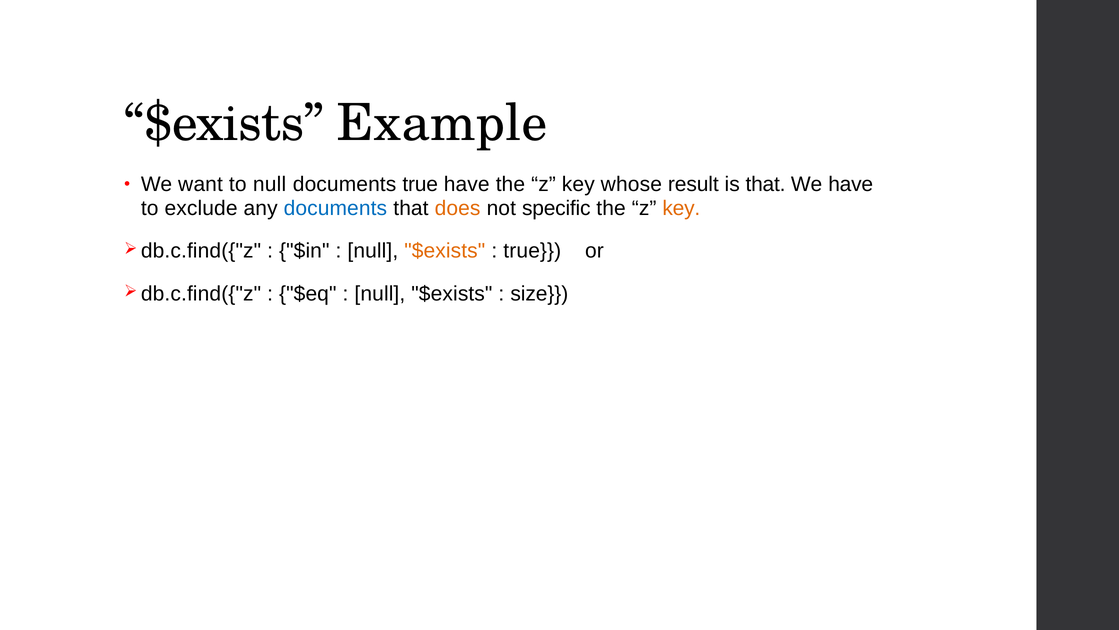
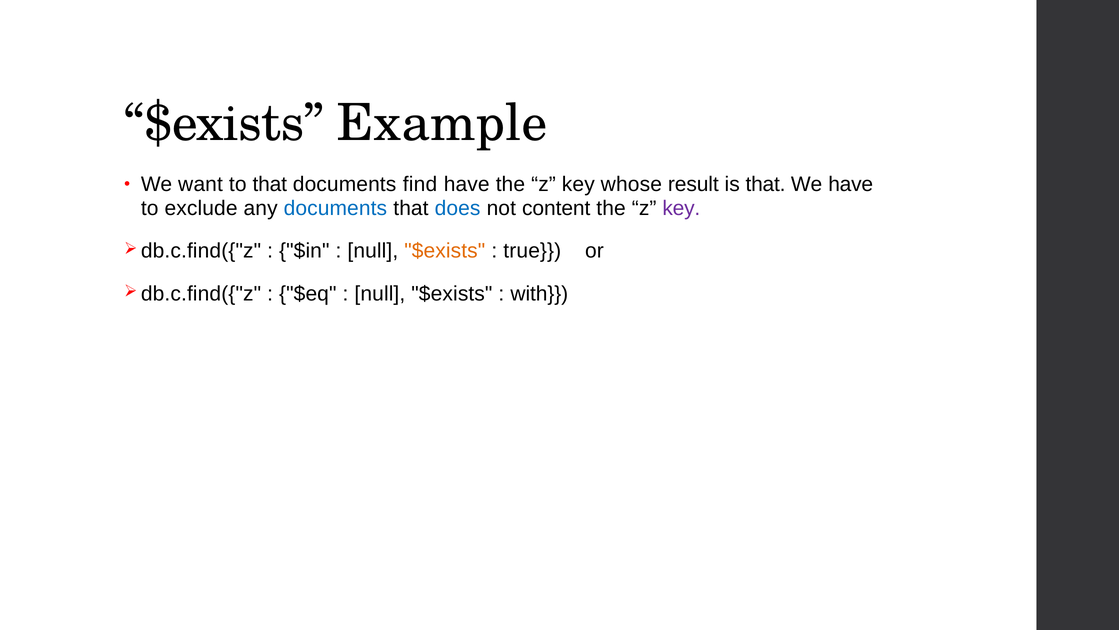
to null: null -> that (270, 184)
documents true: true -> find (420, 184)
does colour: orange -> blue (458, 208)
specific: specific -> content (556, 208)
key colour: orange -> purple (681, 208)
size: size -> with (539, 293)
